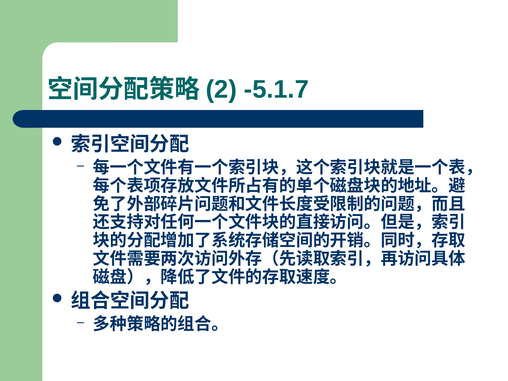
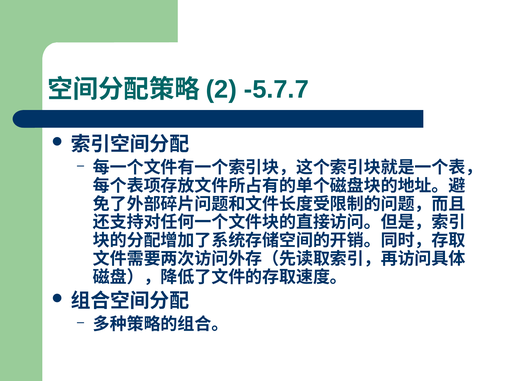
-5.1.7: -5.1.7 -> -5.7.7 (276, 89)
